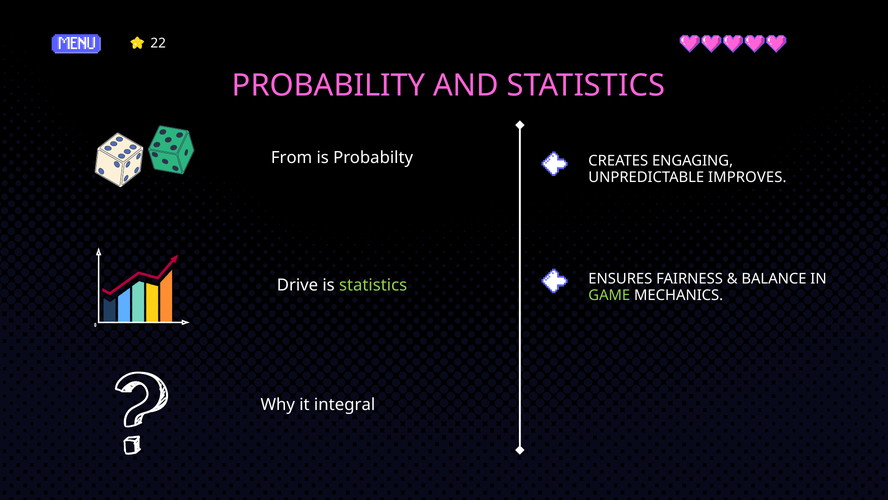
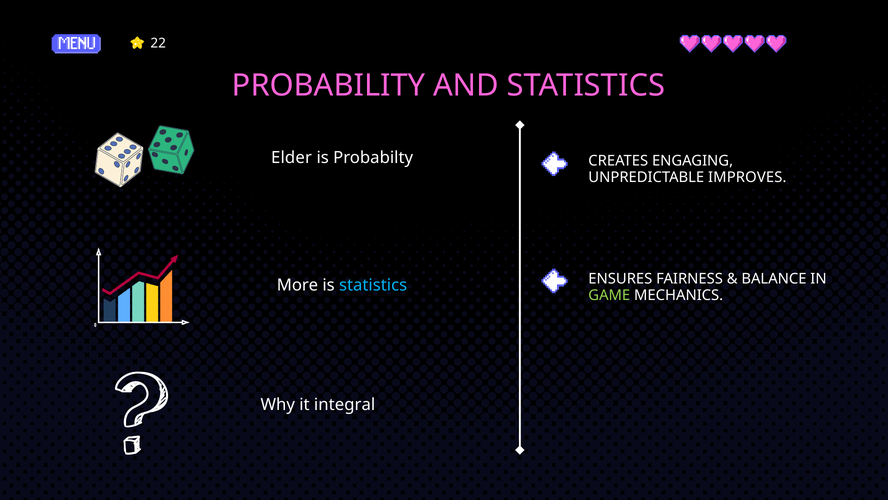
From: From -> Elder (291, 157)
Drive: Drive -> More (298, 285)
statistics colour: light green -> light blue (373, 285)
